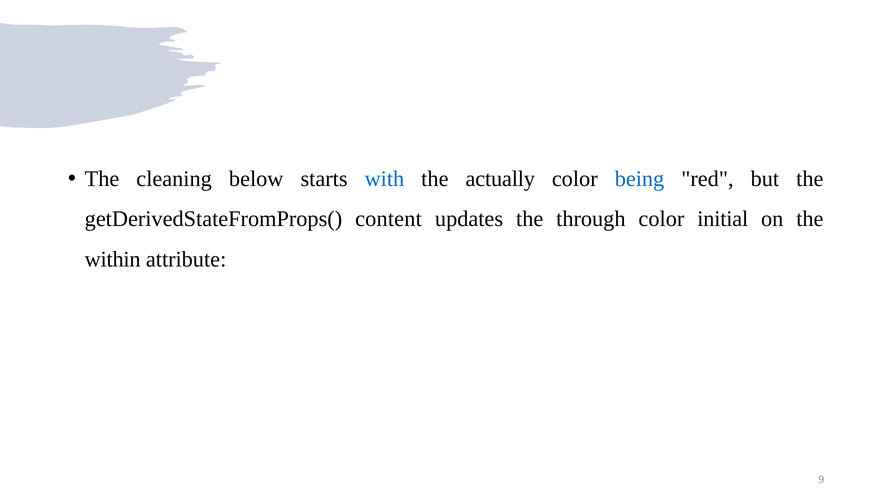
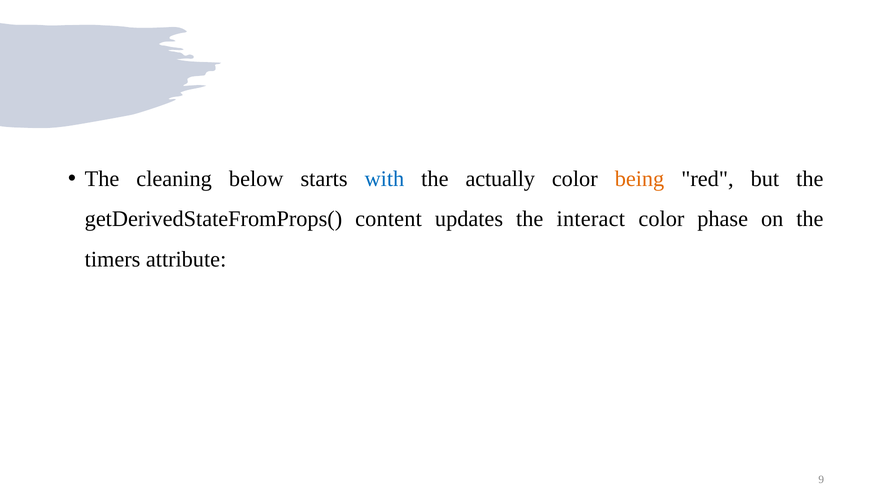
being colour: blue -> orange (640, 179)
through: through -> interact (591, 219)
initial: initial -> phase (723, 219)
within: within -> timers (113, 259)
